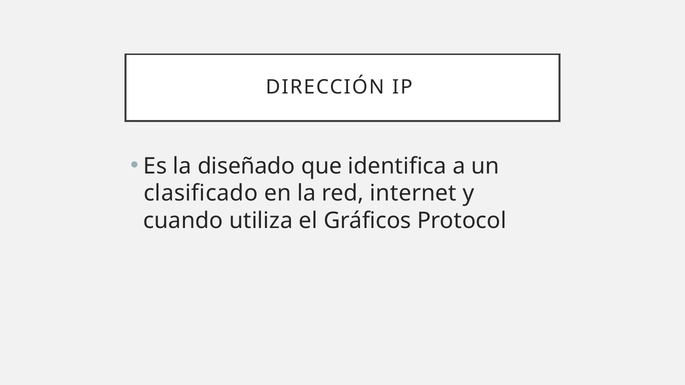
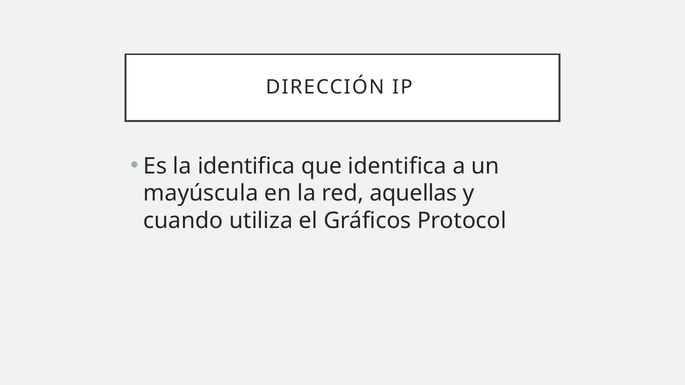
la diseñado: diseñado -> identifica (246, 166)
clasificado: clasificado -> mayúscula (201, 194)
internet: internet -> aquellas (413, 194)
